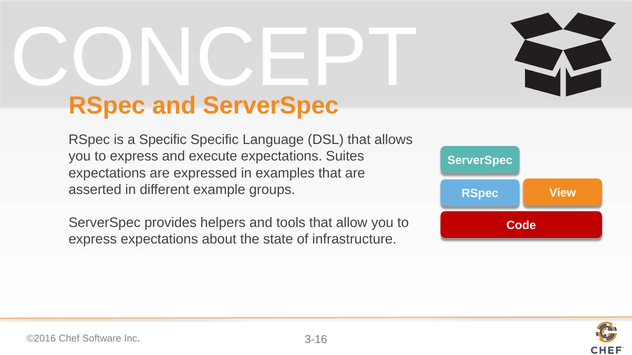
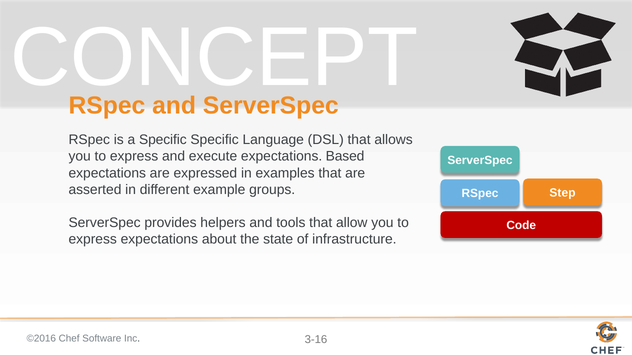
Suites: Suites -> Based (345, 157)
View: View -> Step (562, 193)
